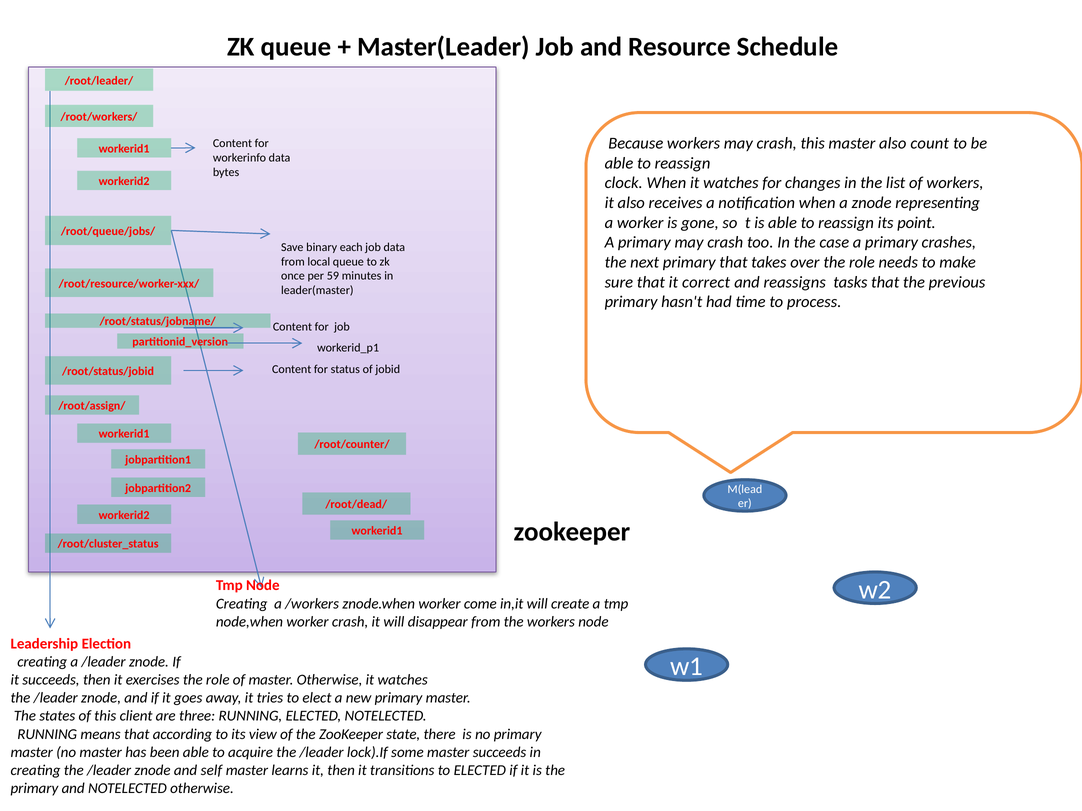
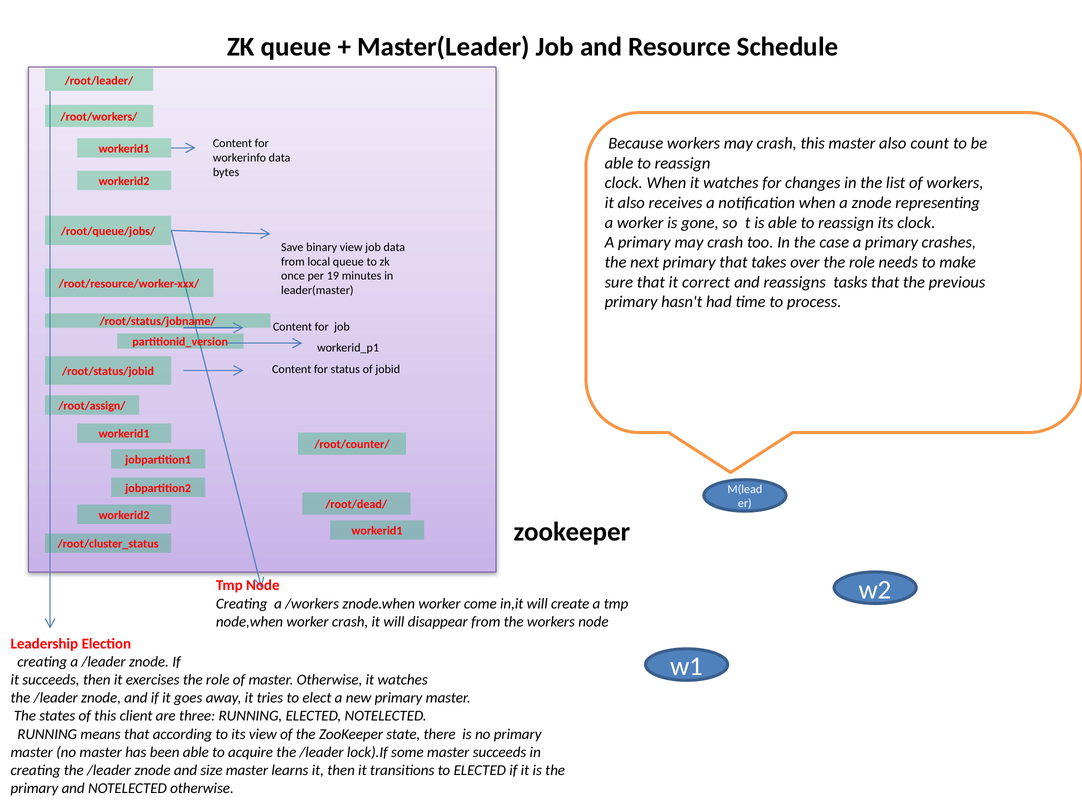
its point: point -> clock (916, 223)
binary each: each -> view (351, 247)
59: 59 -> 19 (333, 276)
self: self -> size (211, 771)
